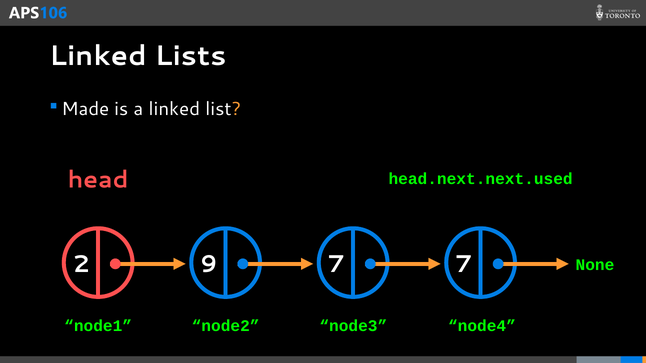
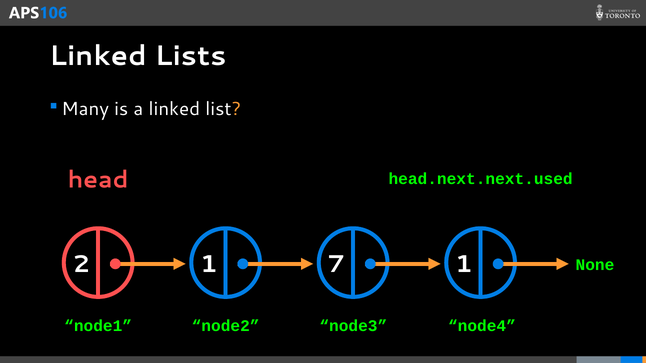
Made: Made -> Many (85, 109)
2 9: 9 -> 1 (209, 264)
7 7: 7 -> 1 (464, 264)
